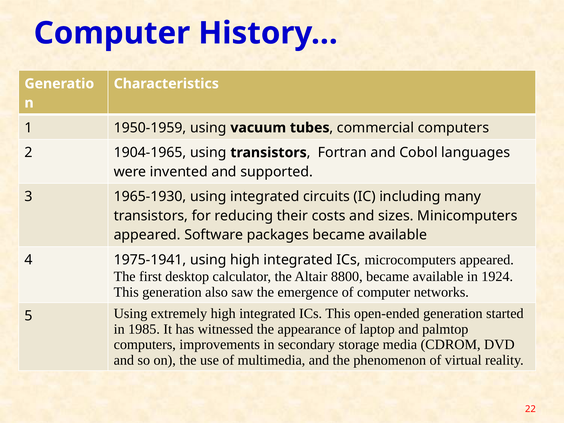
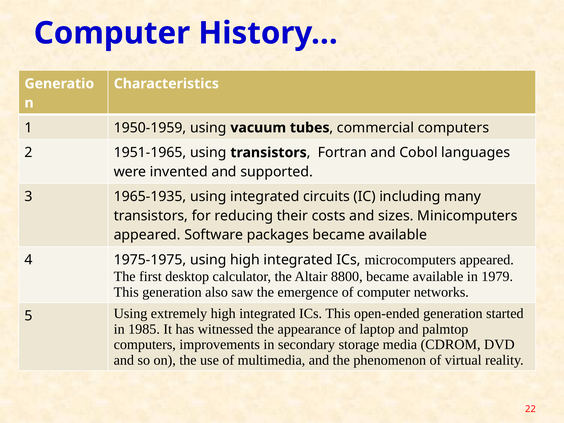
1904-1965: 1904-1965 -> 1951-1965 (150, 153)
1965-1930: 1965-1930 -> 1965-1935 (150, 197)
1975-1941: 1975-1941 -> 1975-1975 (150, 260)
1924: 1924 -> 1979 (497, 277)
